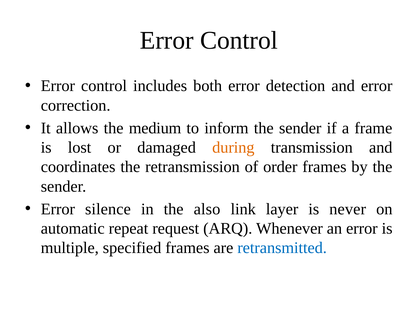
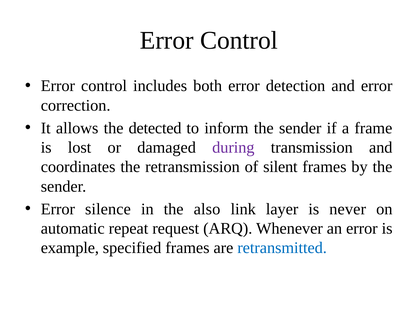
medium: medium -> detected (155, 128)
during colour: orange -> purple (233, 148)
order: order -> silent (280, 167)
multiple: multiple -> example (70, 248)
